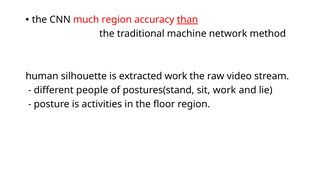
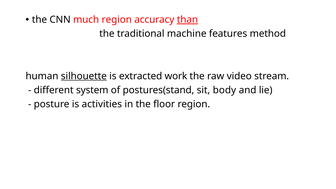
network: network -> features (228, 34)
silhouette underline: none -> present (84, 76)
people: people -> system (92, 90)
sit work: work -> body (224, 90)
